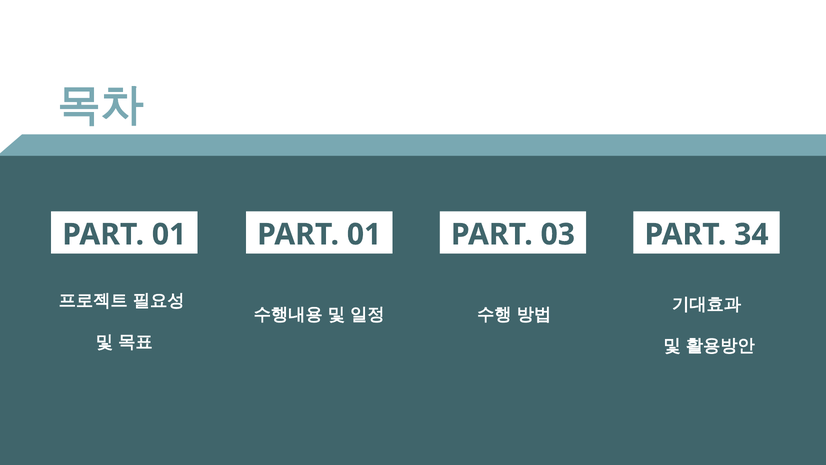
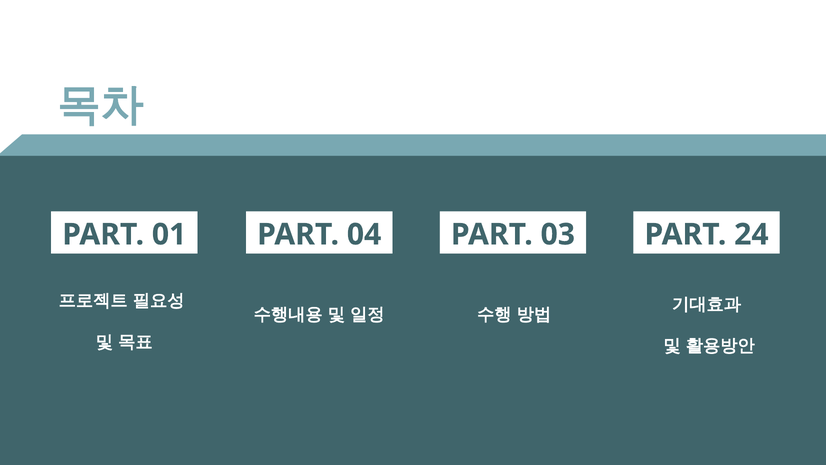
01: 01 -> 04 (364, 234)
34: 34 -> 24 (751, 234)
